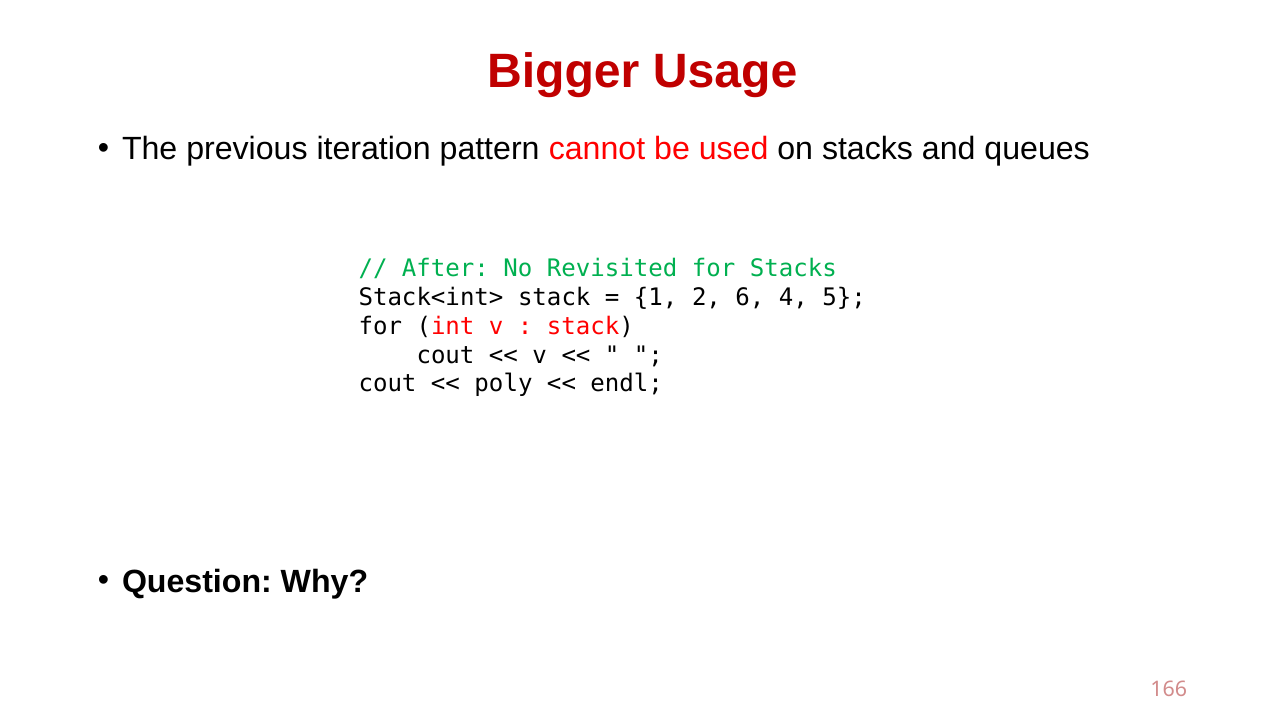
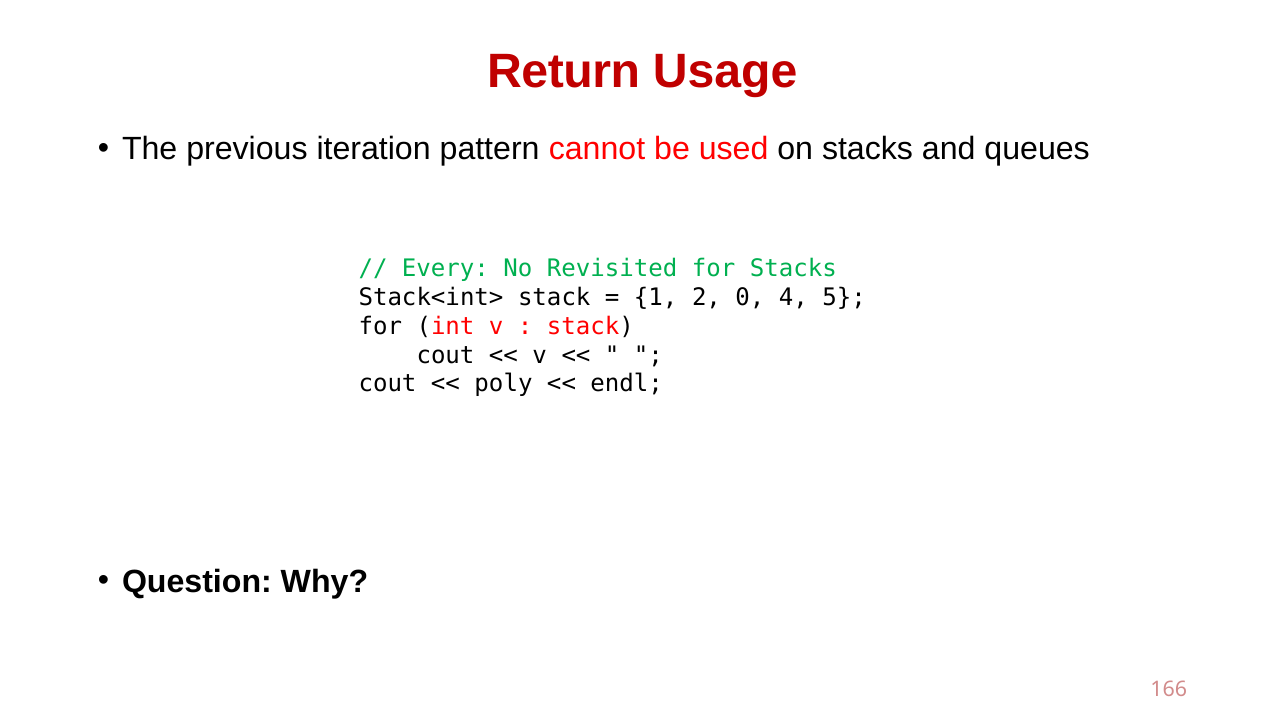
Bigger: Bigger -> Return (564, 72)
After: After -> Every (445, 268)
6: 6 -> 0 (750, 297)
